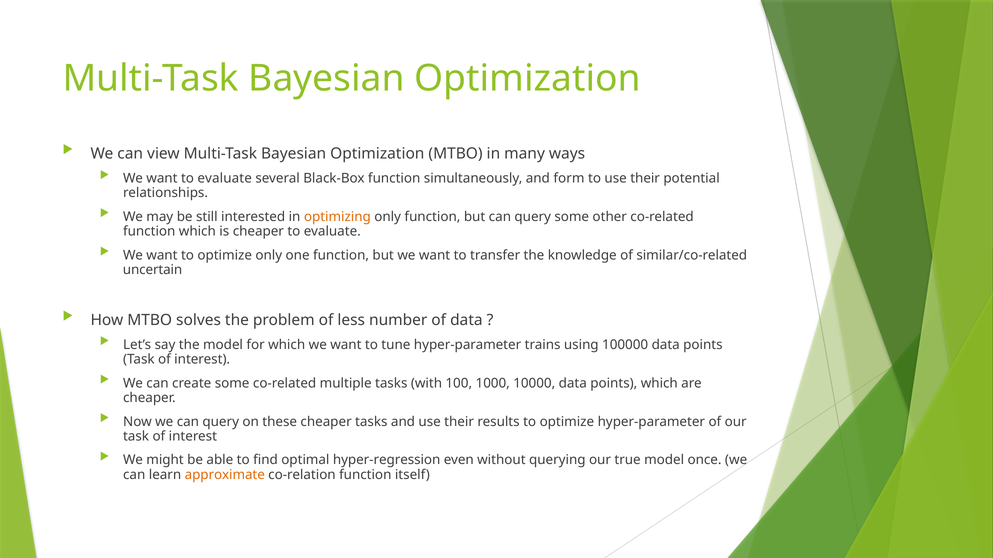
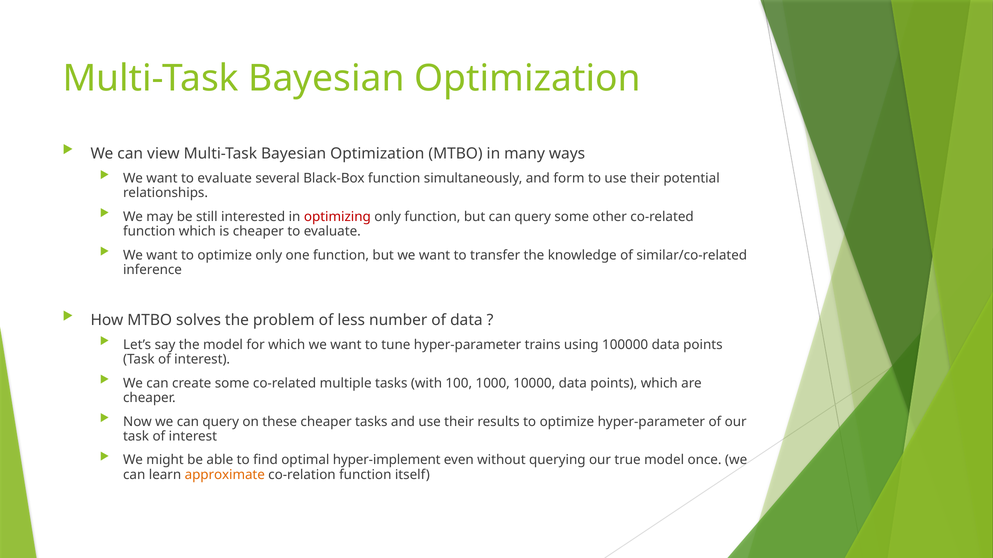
optimizing colour: orange -> red (337, 217)
uncertain: uncertain -> inference (153, 270)
hyper-regression: hyper-regression -> hyper-implement (387, 460)
